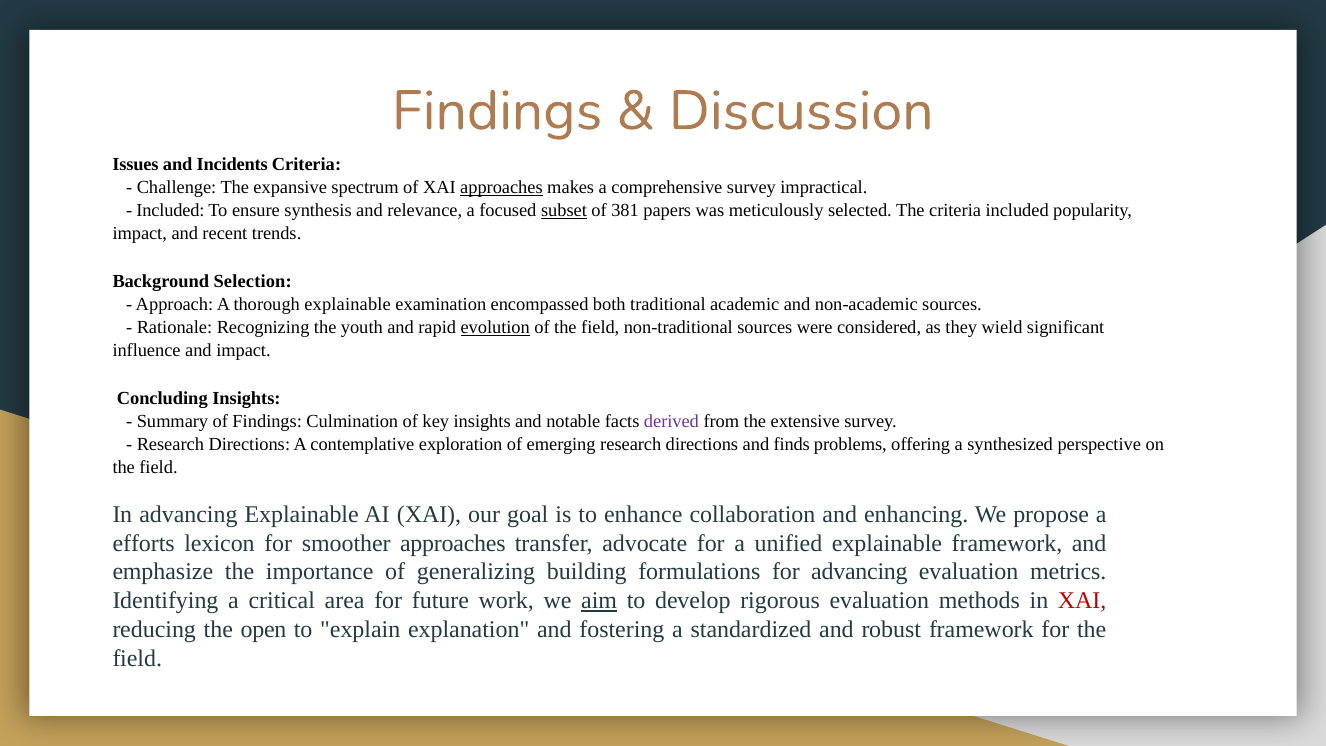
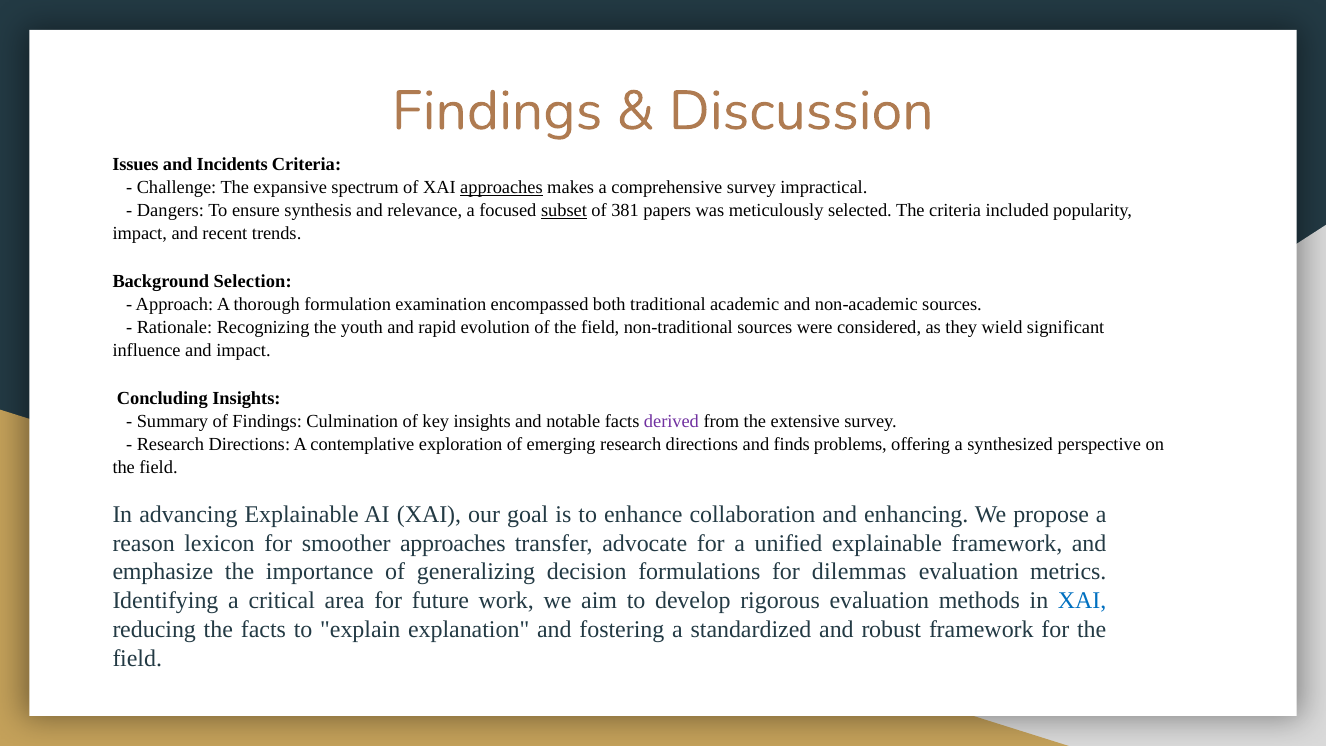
Included: Included -> Dangers (170, 210)
thorough explainable: explainable -> formulation (348, 304)
evolution underline: present -> none (495, 327)
efforts: efforts -> reason (144, 543)
building: building -> decision (587, 572)
for advancing: advancing -> dilemmas (859, 572)
aim underline: present -> none (599, 601)
XAI colour: red -> blue (1082, 601)
the open: open -> facts (263, 629)
